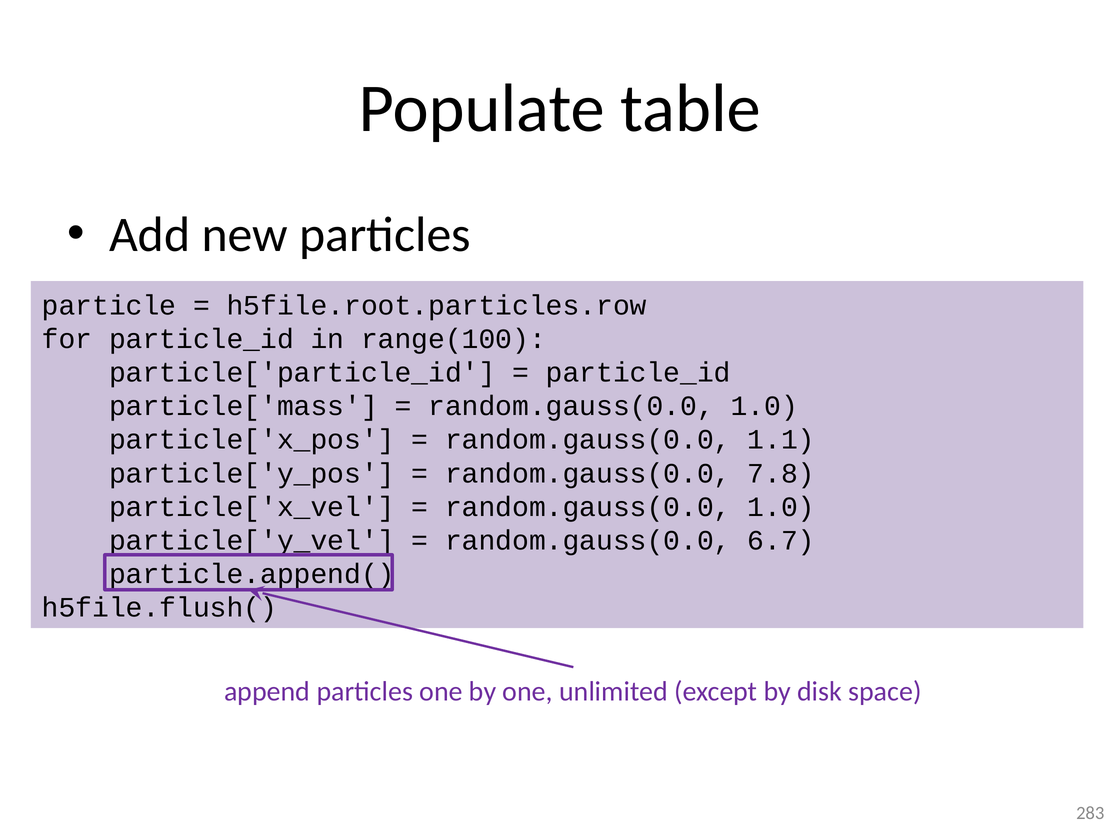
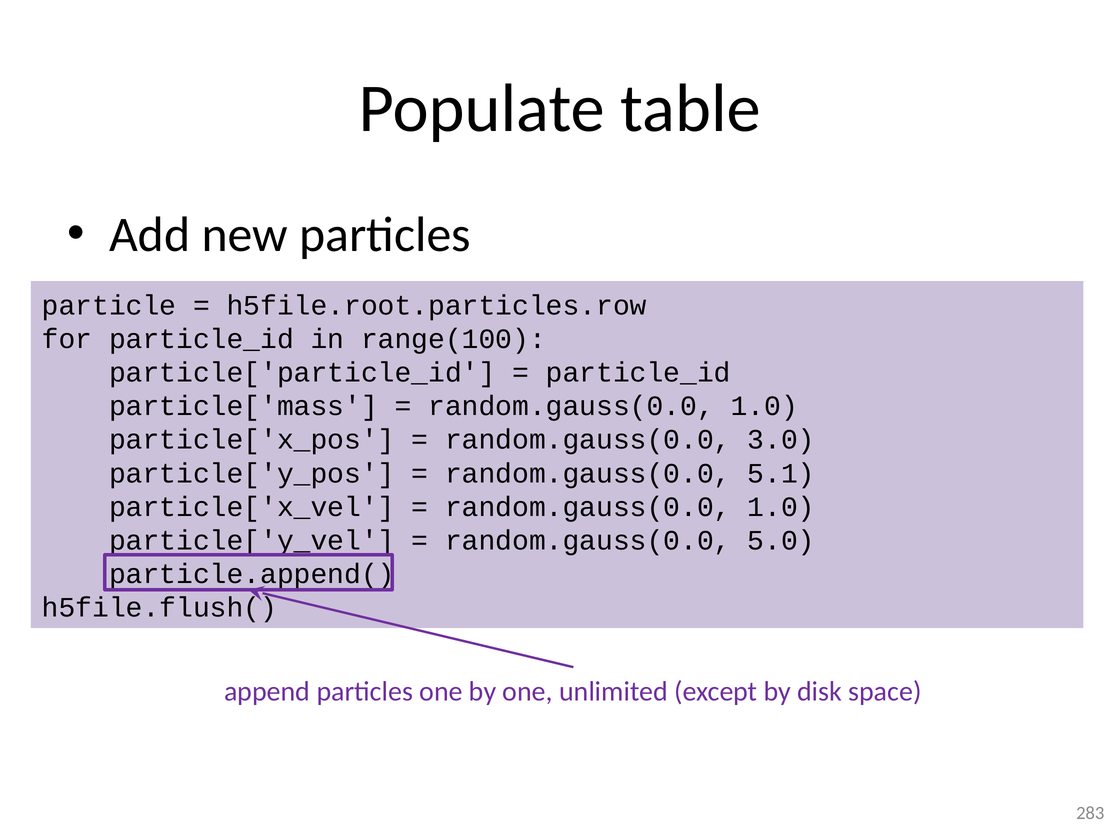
1.1: 1.1 -> 3.0 (781, 440)
7.8: 7.8 -> 5.1 (781, 473)
6.7: 6.7 -> 5.0 (781, 541)
